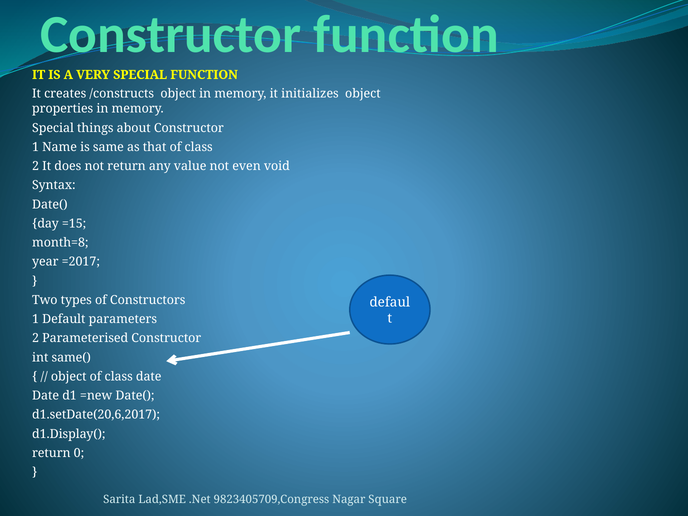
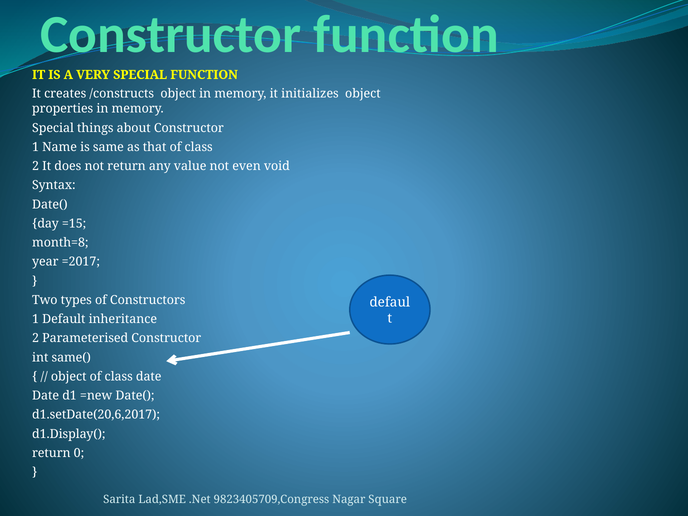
parameters: parameters -> inheritance (123, 319)
